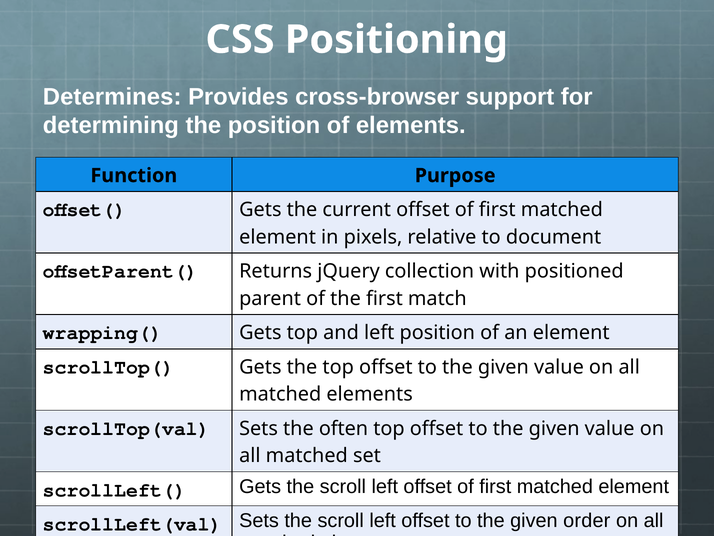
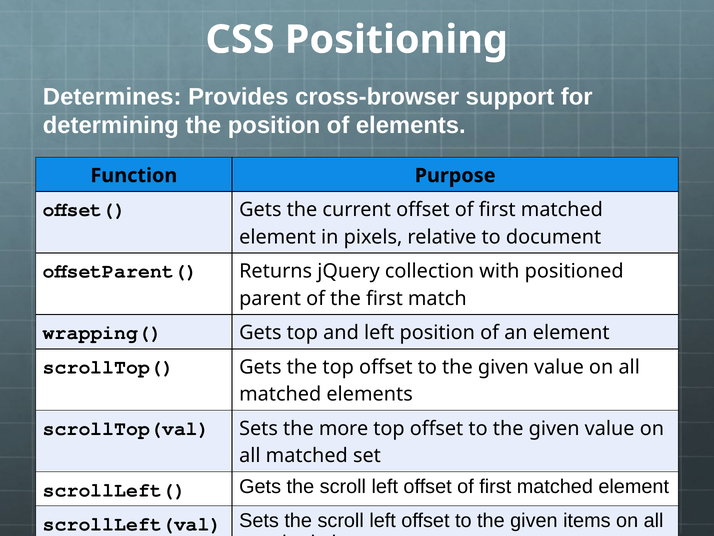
often: often -> more (344, 428)
order: order -> items (587, 520)
